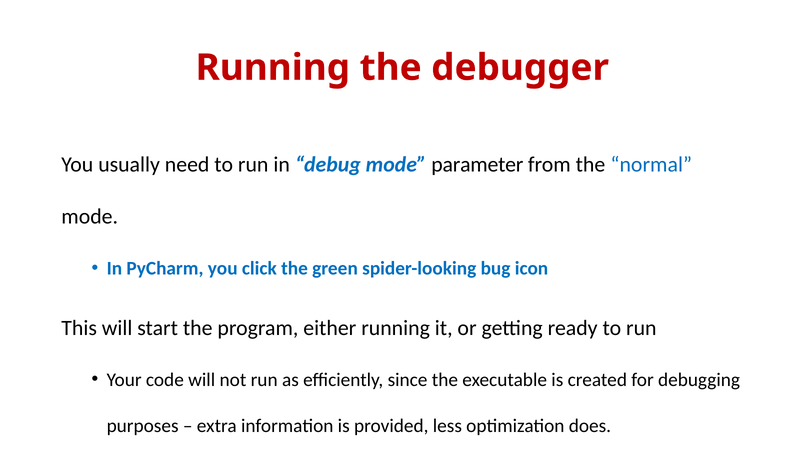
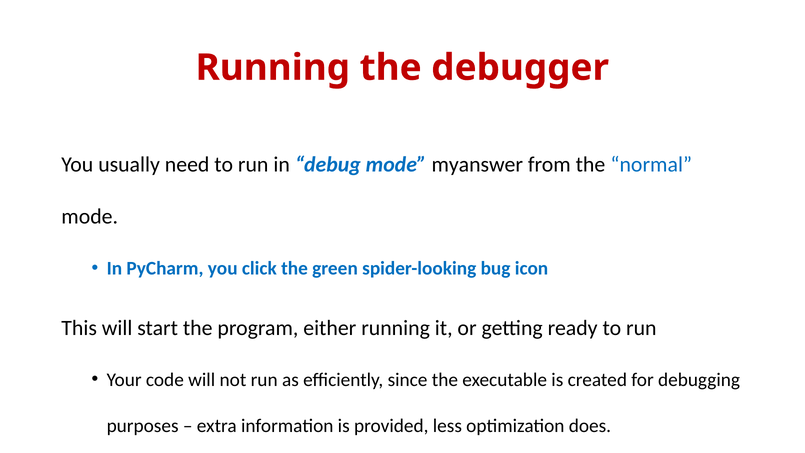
parameter: parameter -> myanswer (477, 164)
